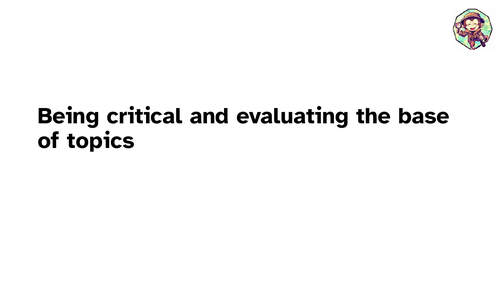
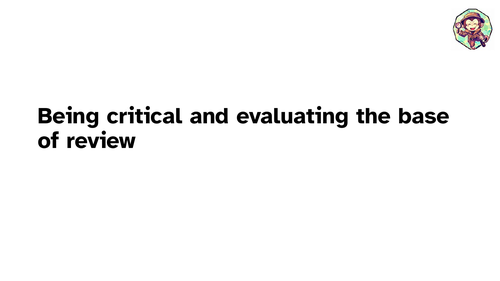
topics: topics -> review (101, 141)
